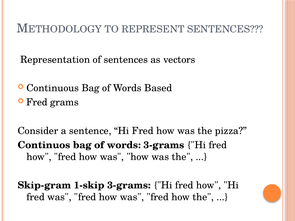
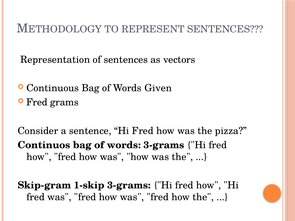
Based: Based -> Given (158, 88)
